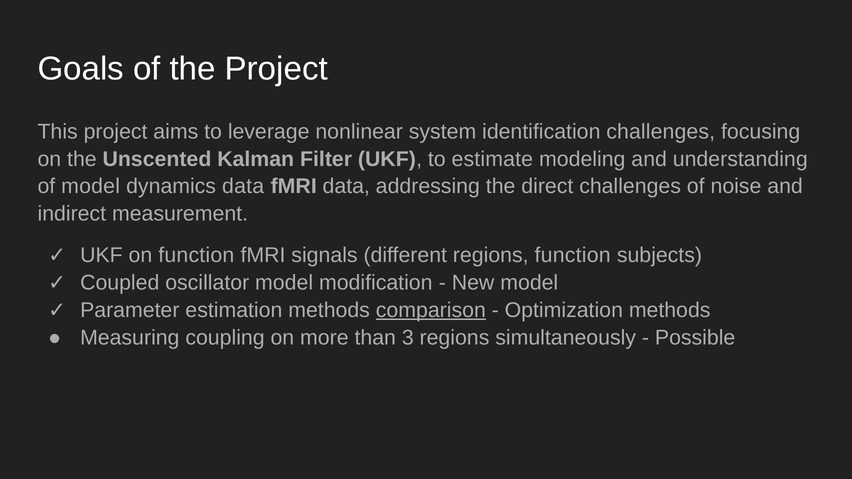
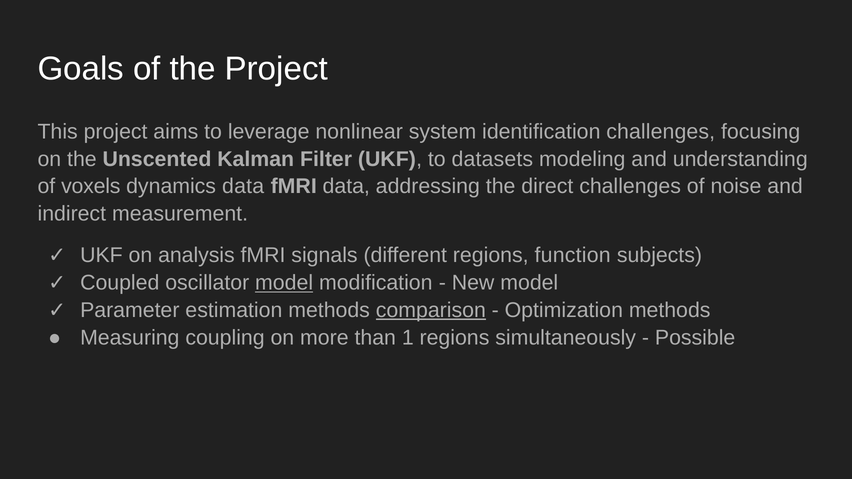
estimate: estimate -> datasets (492, 159)
of model: model -> voxels (91, 187)
on function: function -> analysis (196, 256)
model underline: none -> present (284, 283)
3: 3 -> 1 (408, 338)
